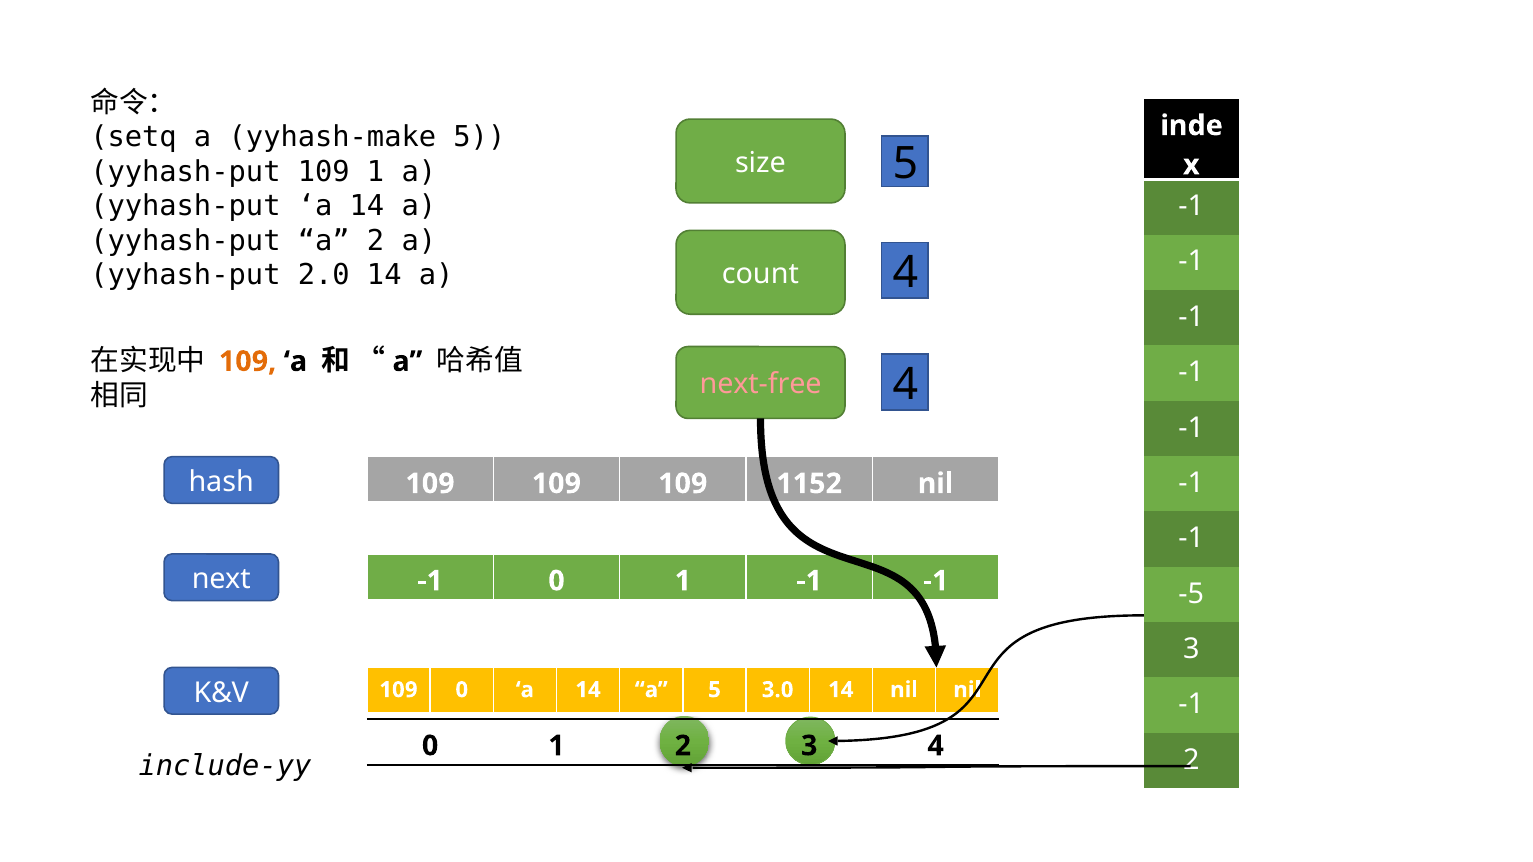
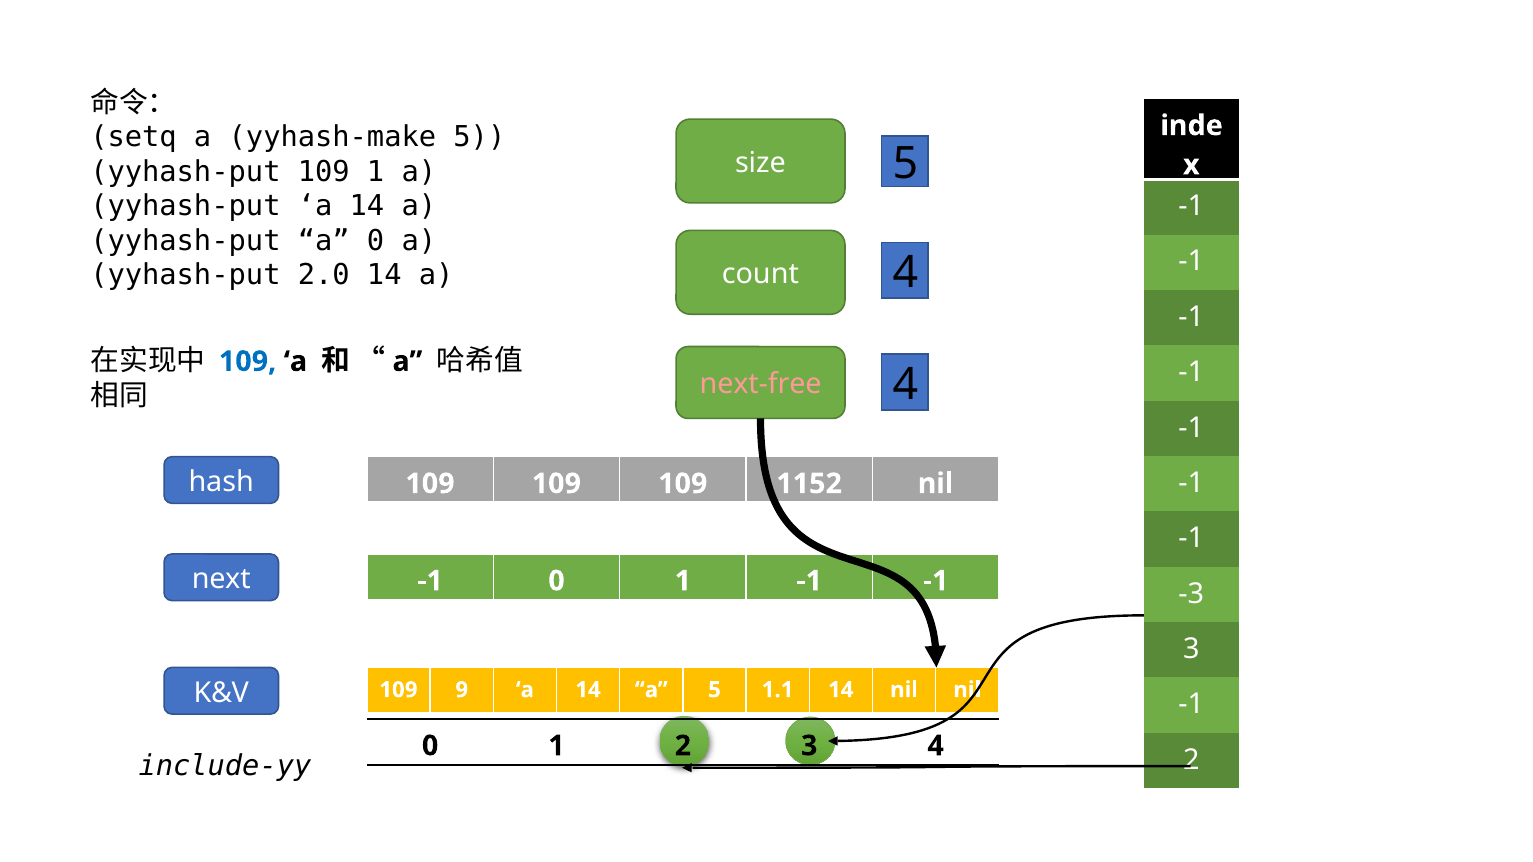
a 2: 2 -> 0 (376, 241)
109 colour: orange -> blue (248, 362)
-5: -5 -> -3 (1191, 594)
109 0: 0 -> 9 (462, 690)
3.0: 3.0 -> 1.1 (778, 690)
